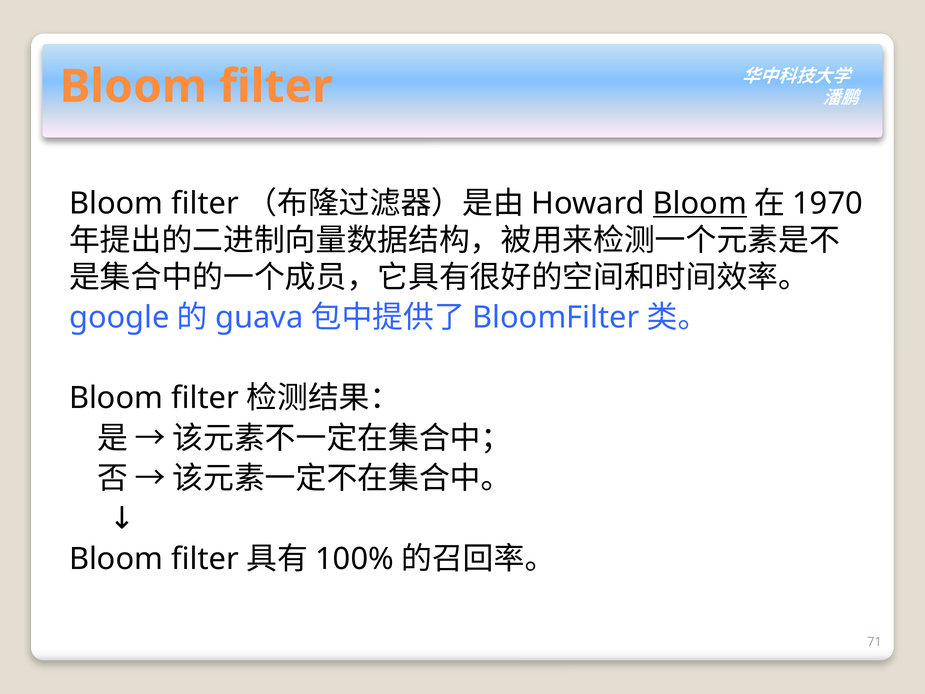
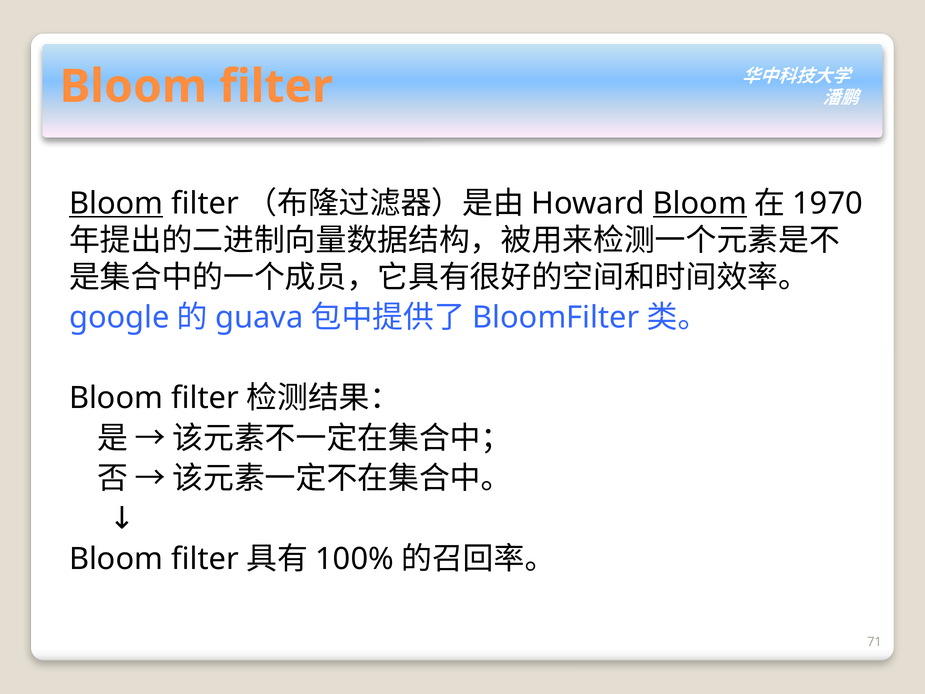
Bloom underline: none -> present (116, 203)
